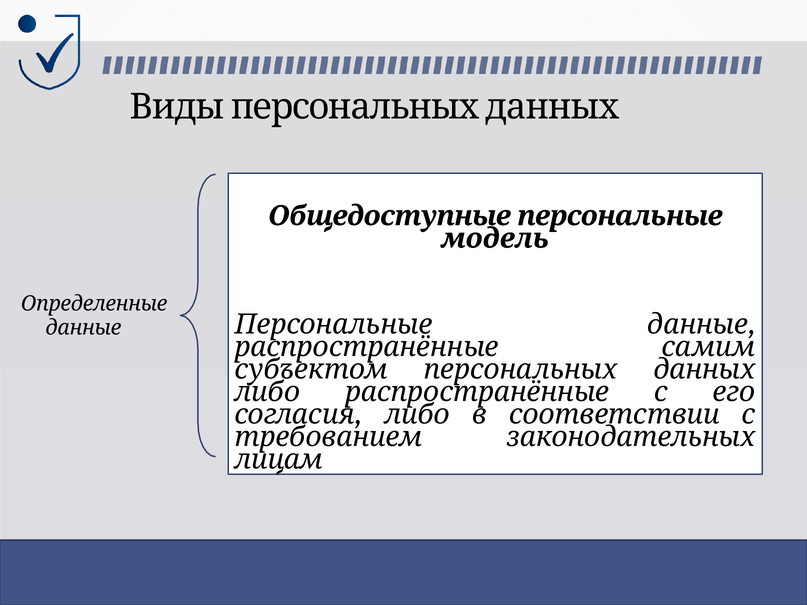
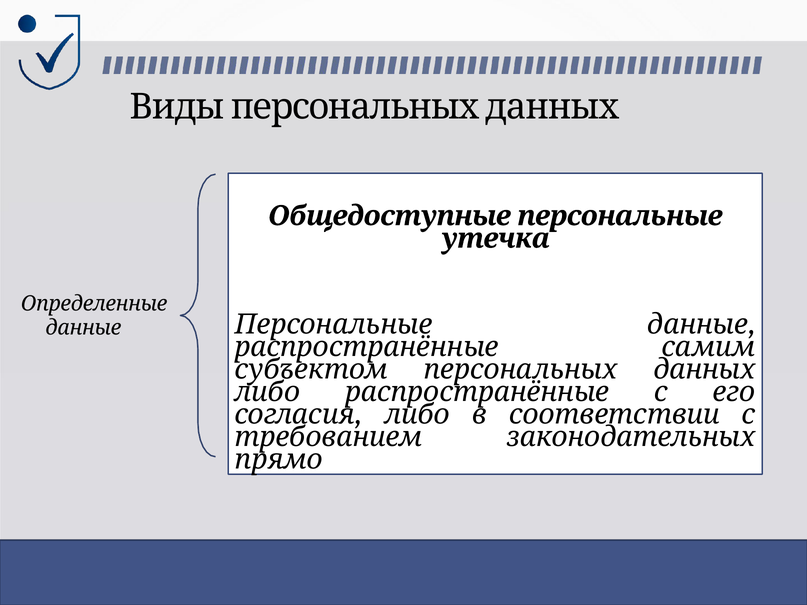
модель: модель -> утечка (495, 239)
лицам: лицам -> прямо (279, 460)
